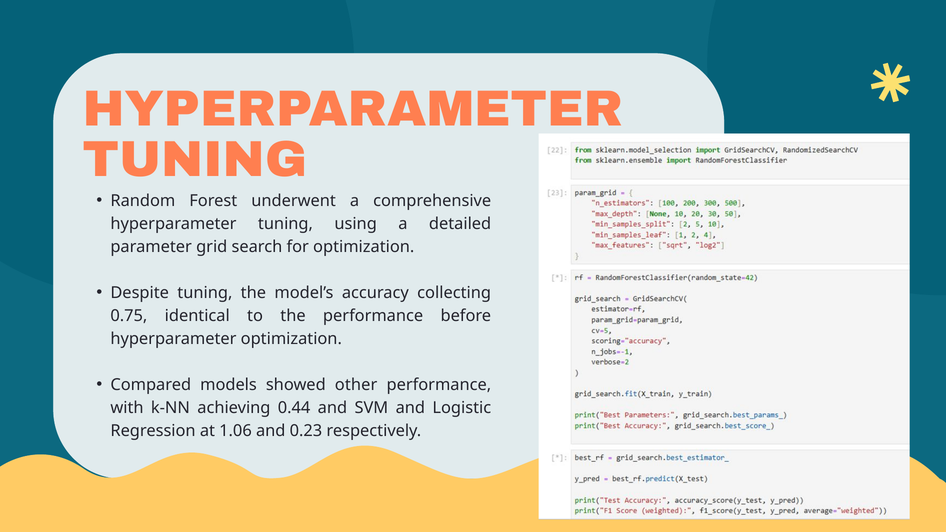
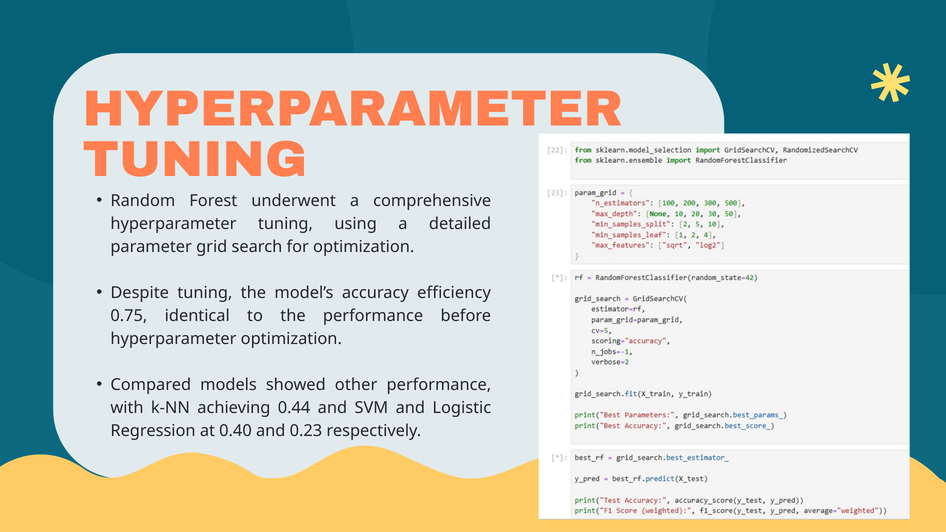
collecting: collecting -> efficiency (454, 293)
1.06: 1.06 -> 0.40 (235, 431)
